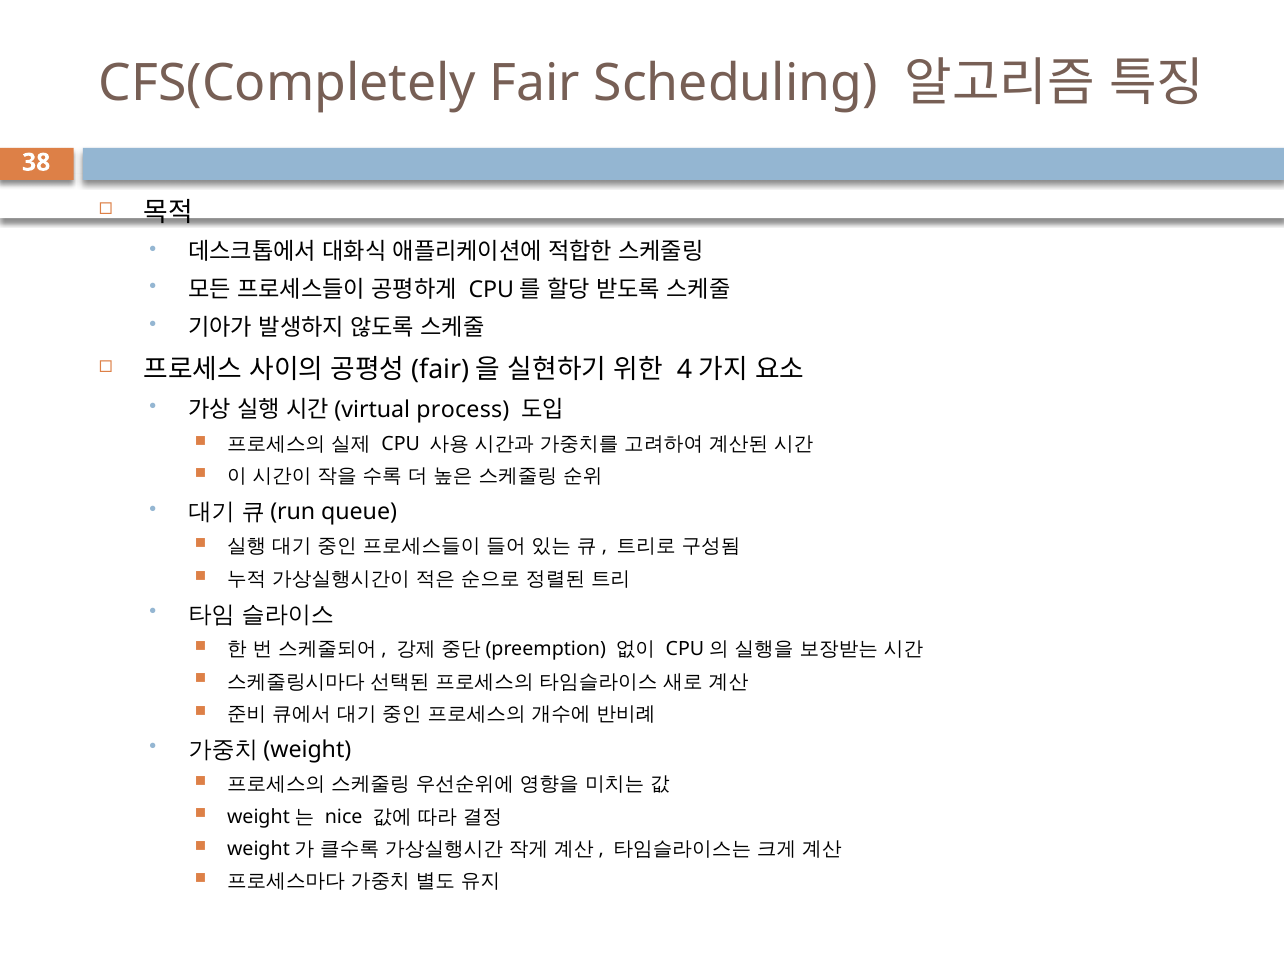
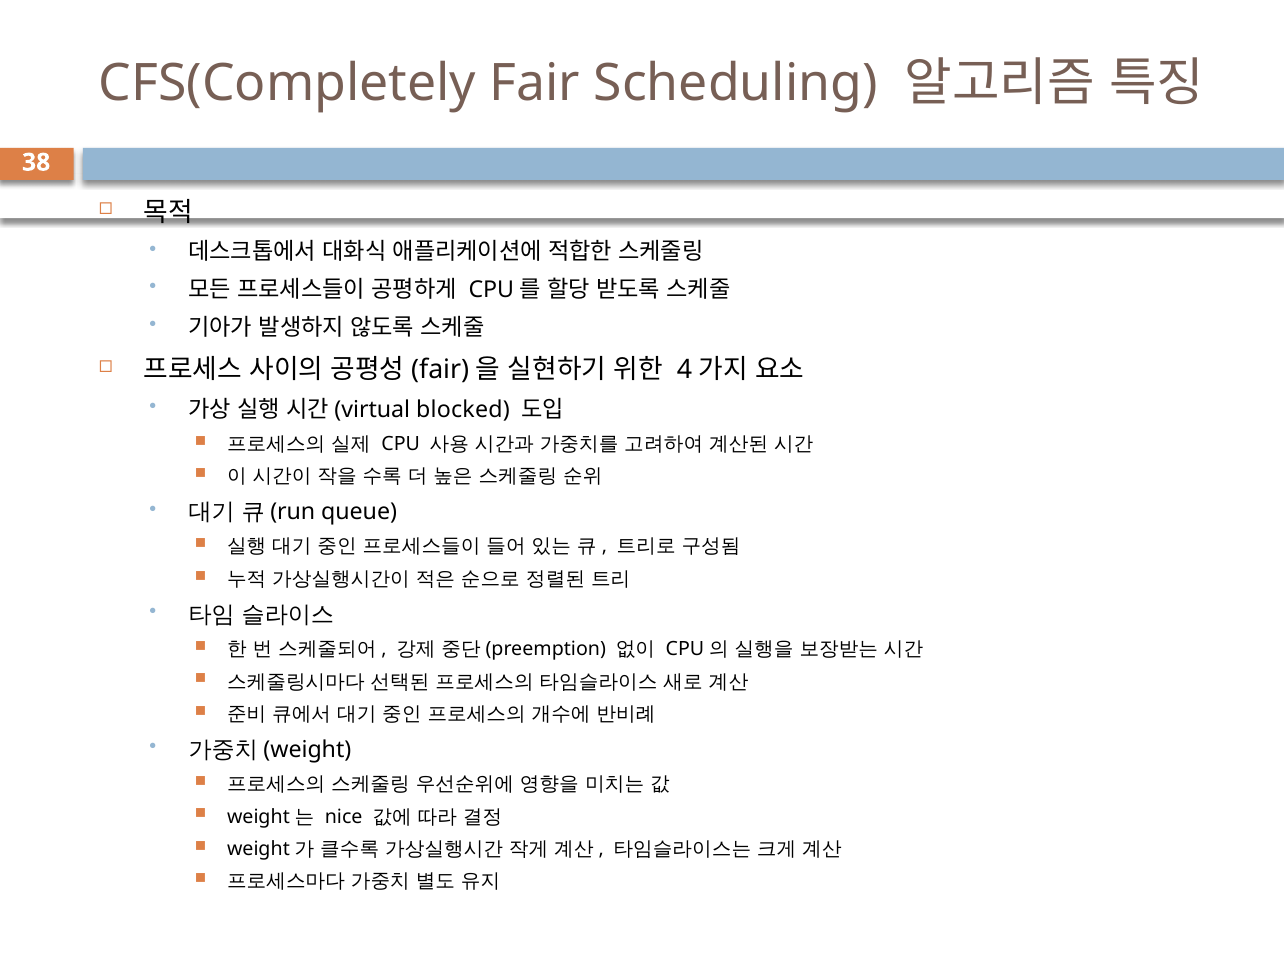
process: process -> blocked (463, 410)
